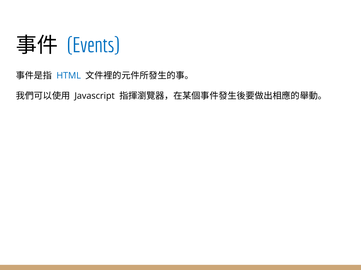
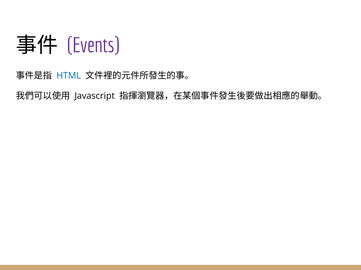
Events colour: blue -> purple (94, 46)
